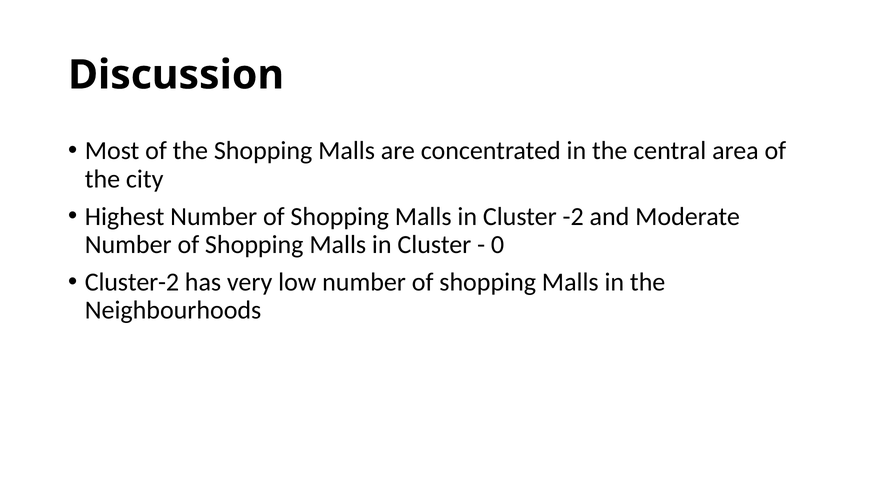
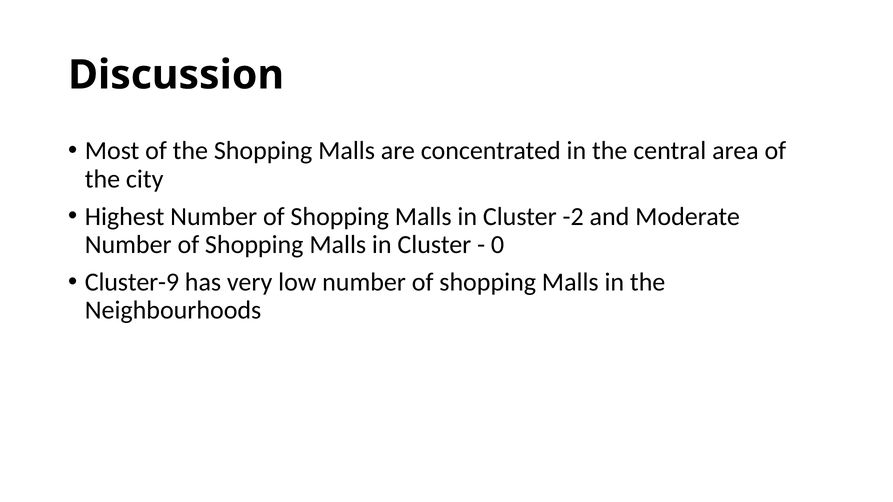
Cluster-2: Cluster-2 -> Cluster-9 (132, 282)
